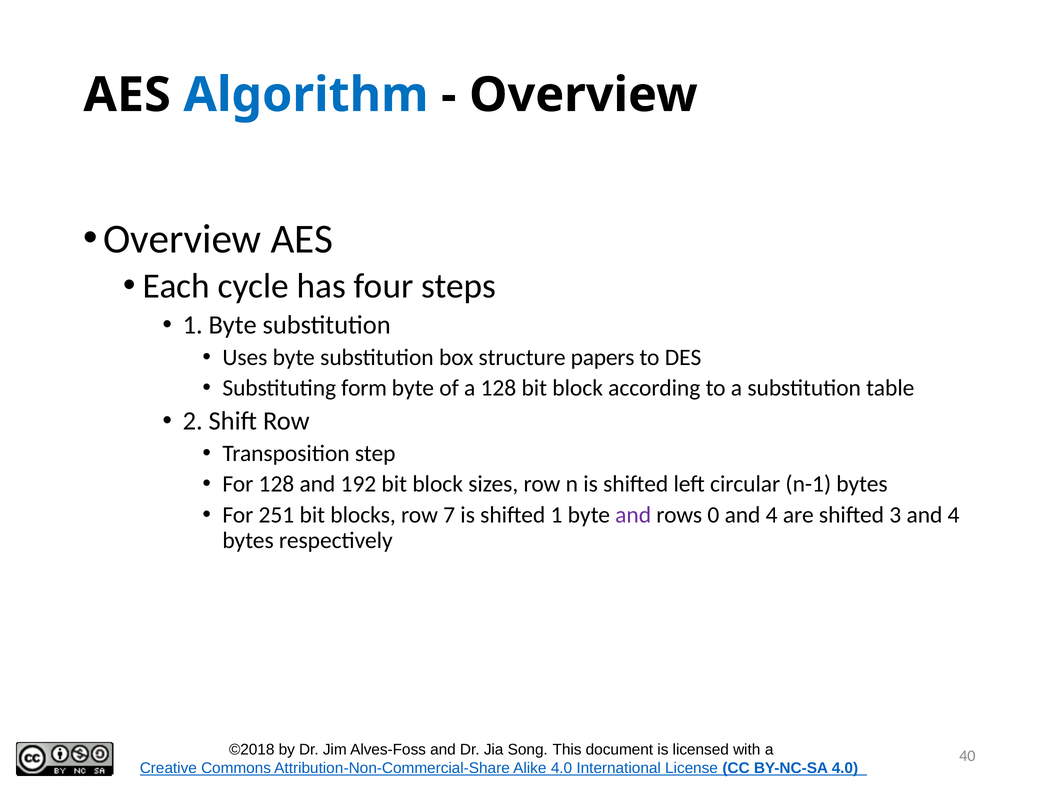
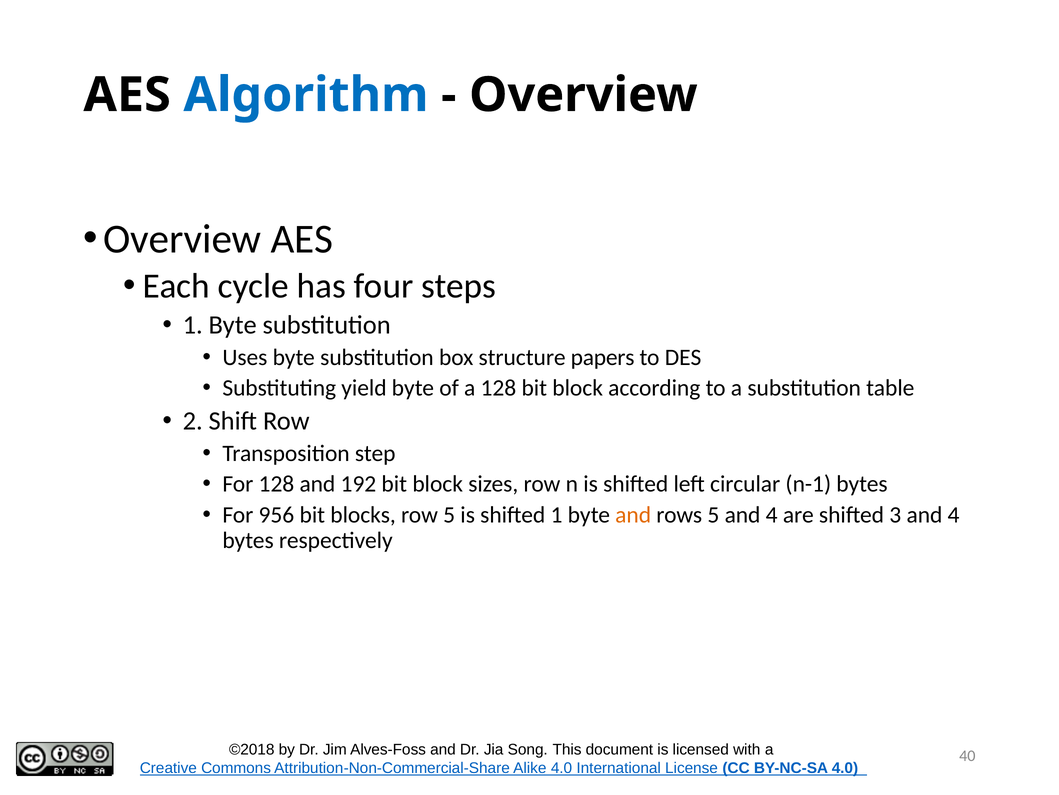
form: form -> yield (364, 388)
251: 251 -> 956 (276, 515)
row 7: 7 -> 5 (449, 515)
and colour: purple -> orange (633, 515)
rows 0: 0 -> 5 (713, 515)
